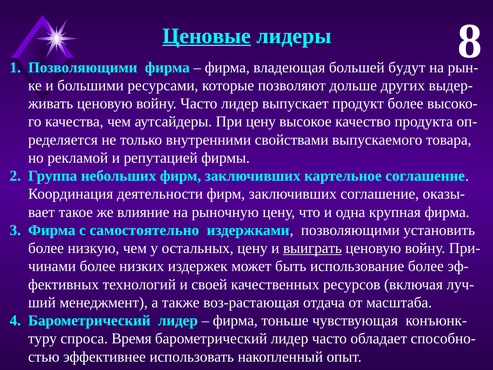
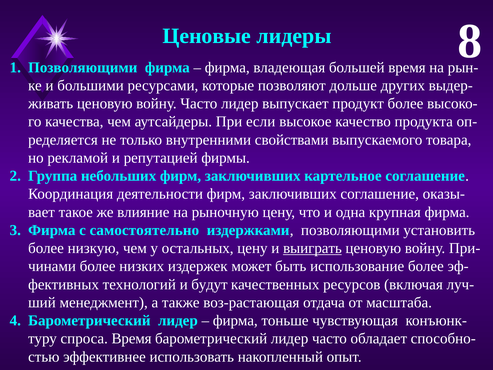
Ценовые underline: present -> none (207, 36)
большей будут: будут -> время (407, 67)
При цену: цену -> если (261, 122)
своей: своей -> будут (209, 284)
